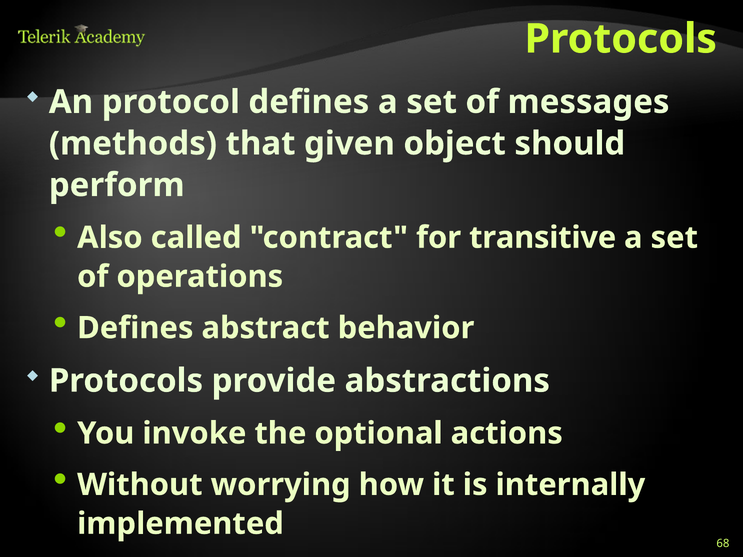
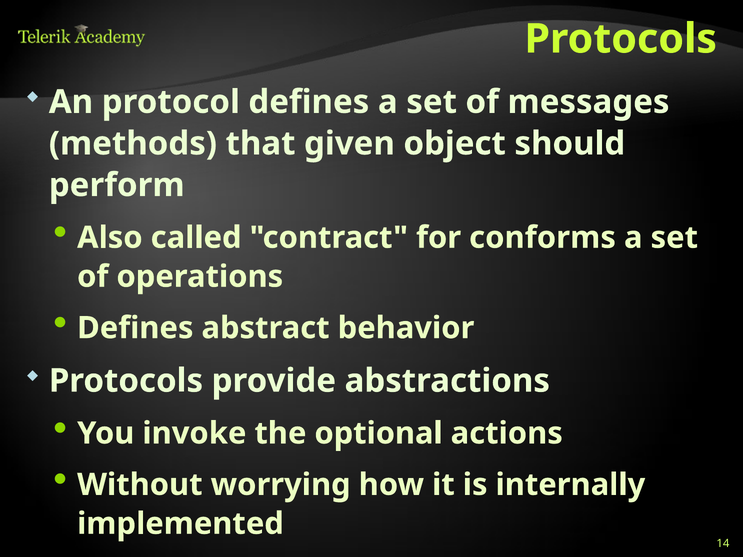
transitive: transitive -> conforms (543, 238)
68: 68 -> 14 (723, 544)
